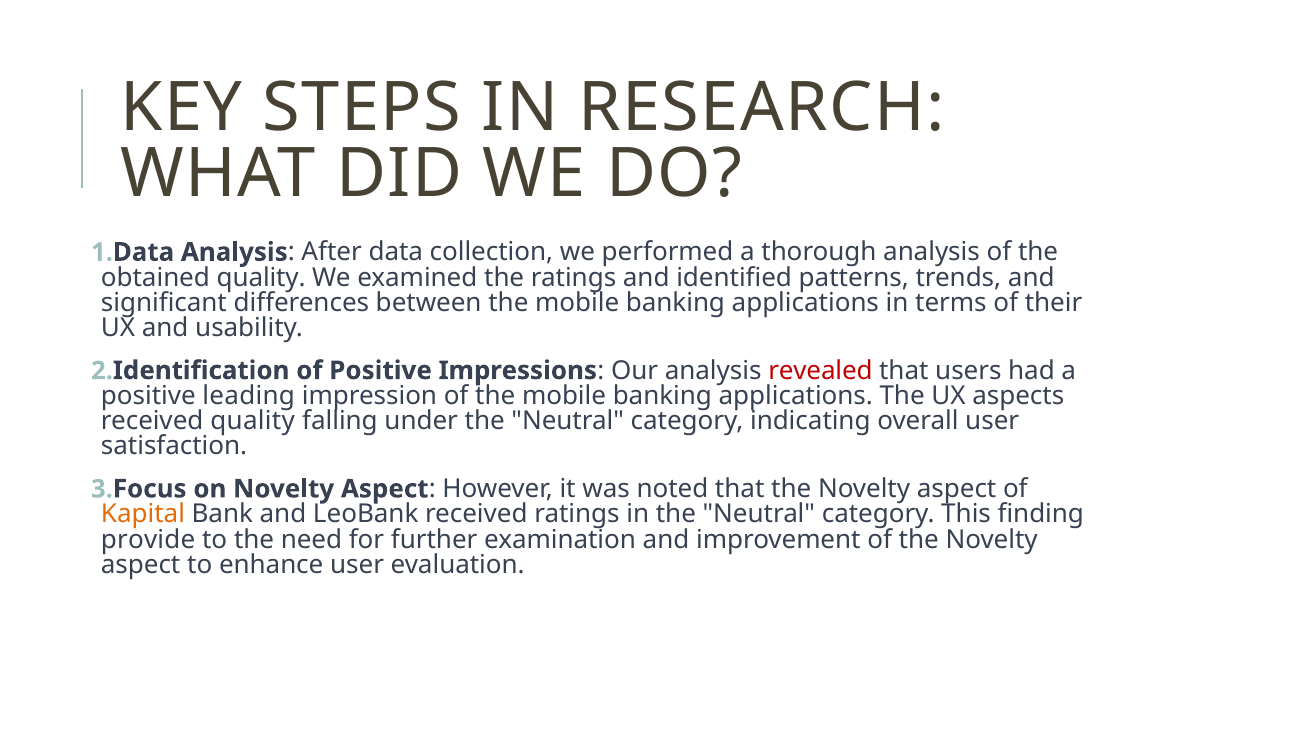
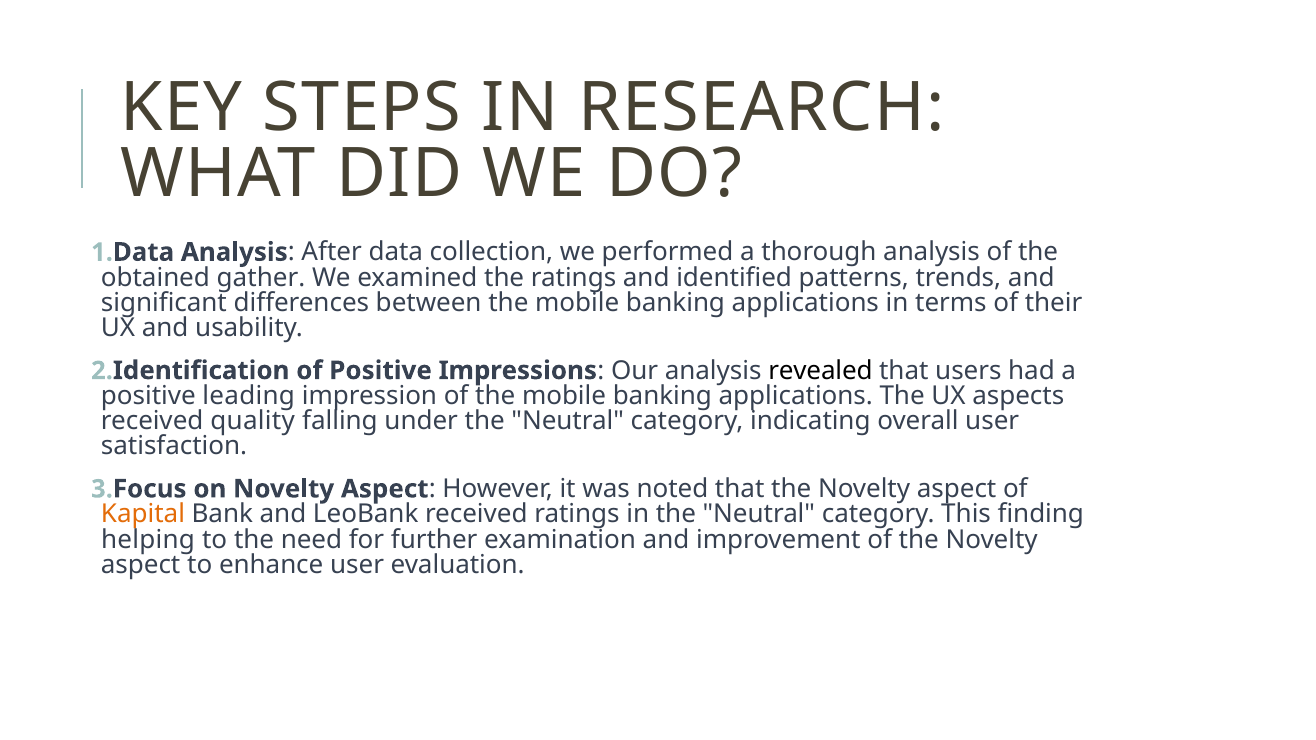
obtained quality: quality -> gather (261, 278)
revealed colour: red -> black (820, 371)
provide: provide -> helping (148, 540)
